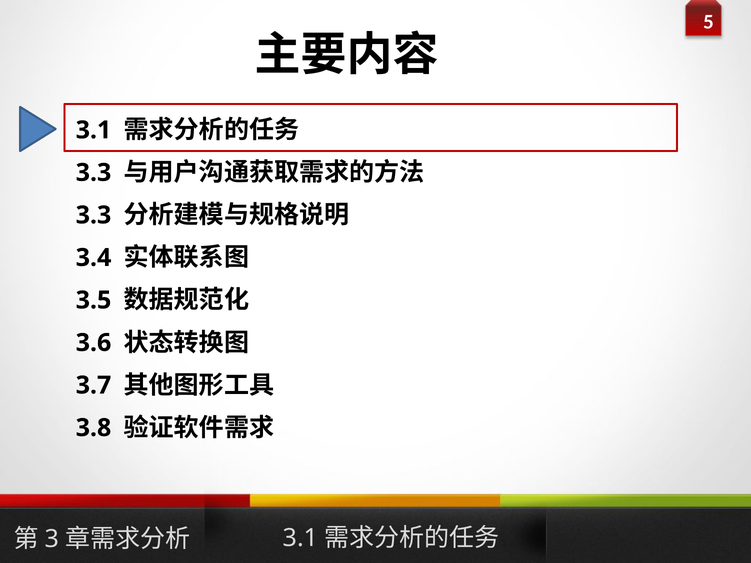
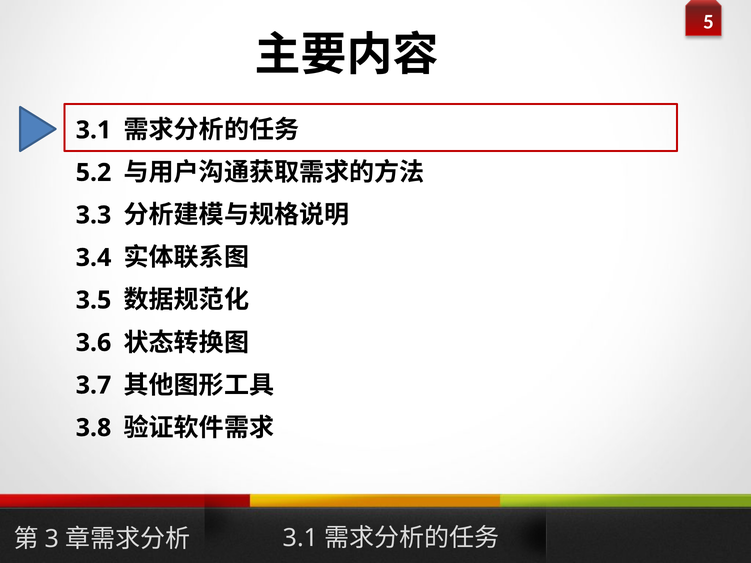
3.3: 3.3 -> 5.2 (94, 173)
